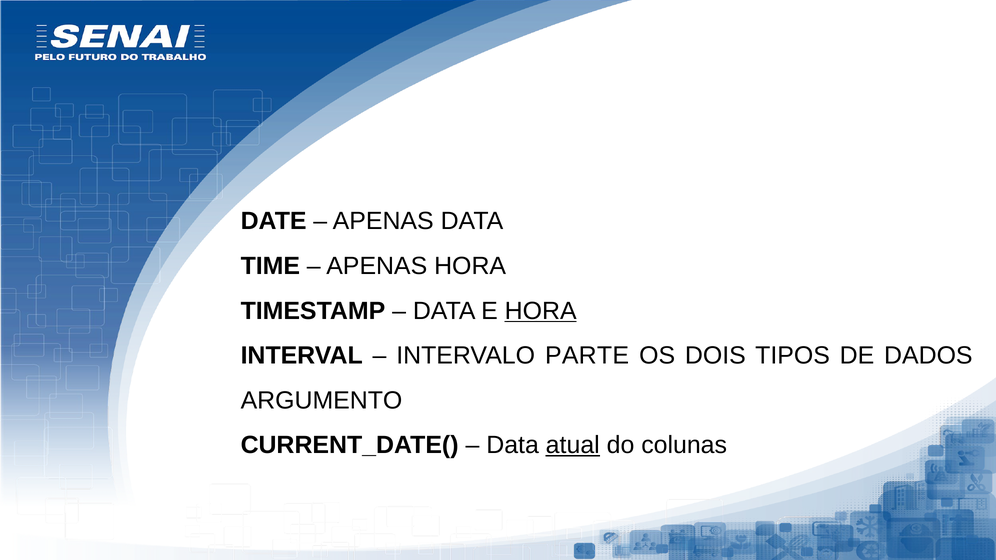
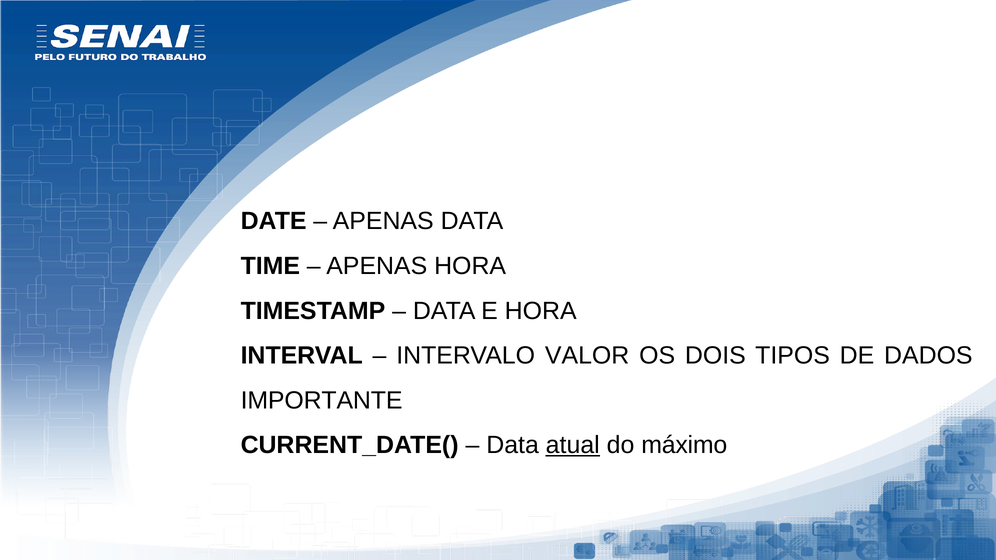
HORA underline: present -> none (541, 311)
PARTE: PARTE -> VALOR (587, 356)
ARGUMENTO: ARGUMENTO -> IMPORTANTE (322, 401)
colunas: colunas -> máximo (684, 445)
